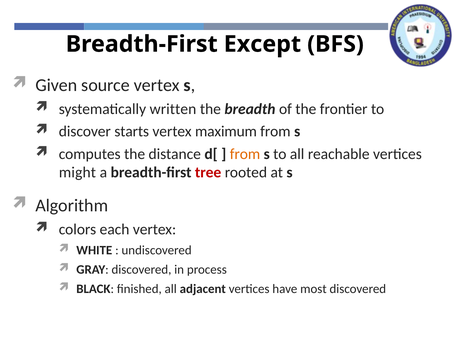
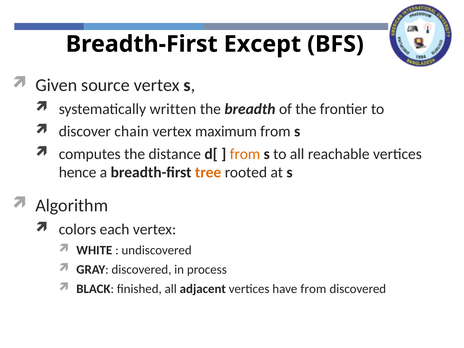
starts: starts -> chain (132, 132)
might: might -> hence (78, 172)
tree colour: red -> orange (208, 172)
have most: most -> from (313, 289)
